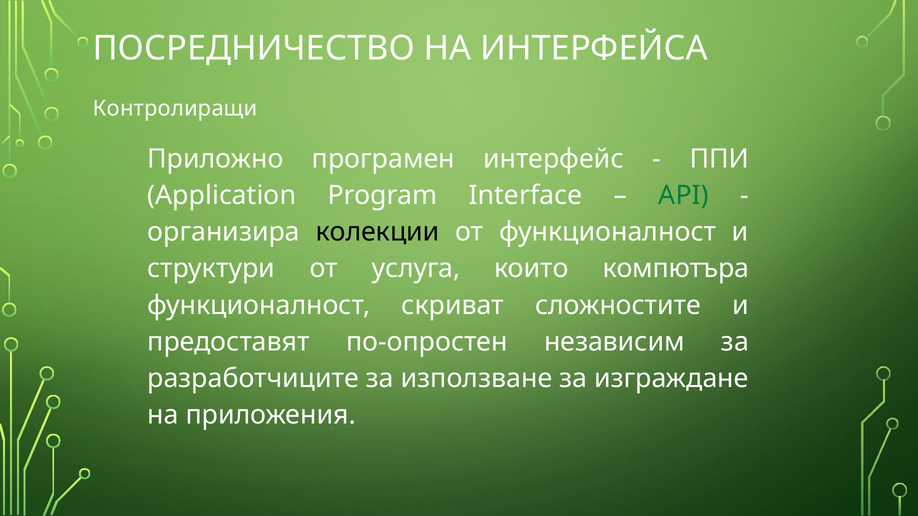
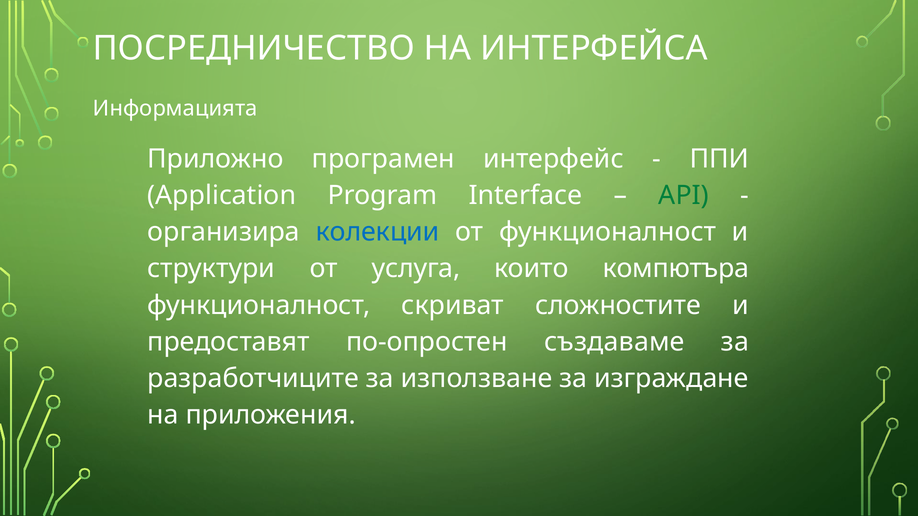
Контролиращи: Контролиращи -> Информацията (175, 108)
колекции colour: black -> blue (378, 232)
независим: независим -> създаваме (614, 342)
